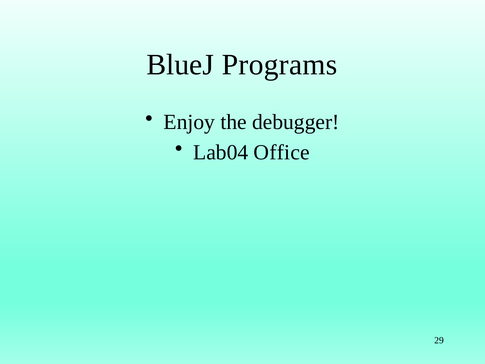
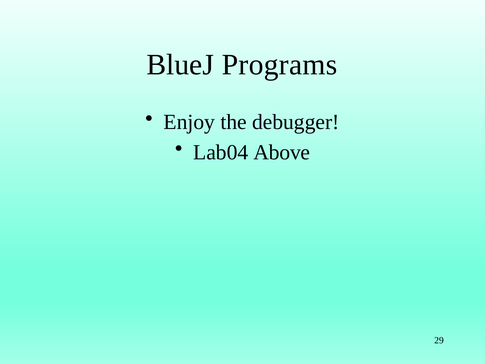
Office: Office -> Above (282, 152)
